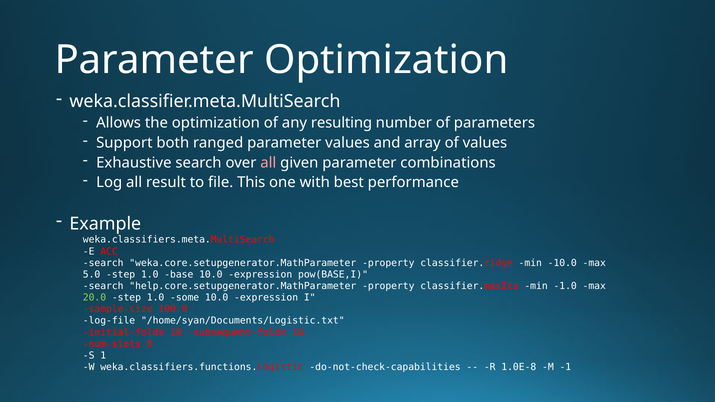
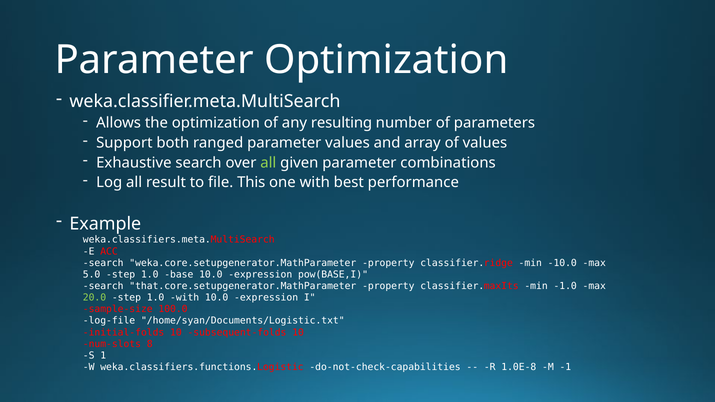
all colour: pink -> light green (268, 163)
help.core.setupgenerator.MathParameter: help.core.setupgenerator.MathParameter -> that.core.setupgenerator.MathParameter (243, 286)
1.0 some: some -> with (185, 298)
